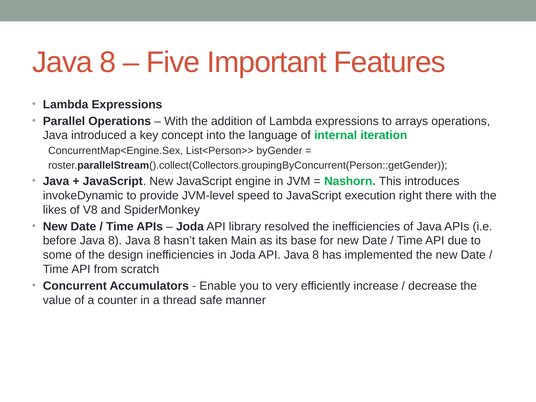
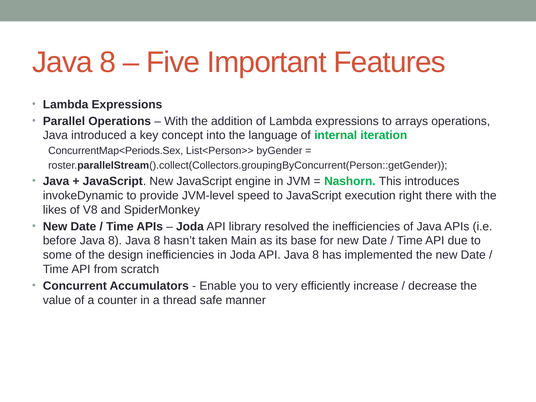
ConcurrentMap<Engine.Sex: ConcurrentMap<Engine.Sex -> ConcurrentMap<Periods.Sex (116, 151)
